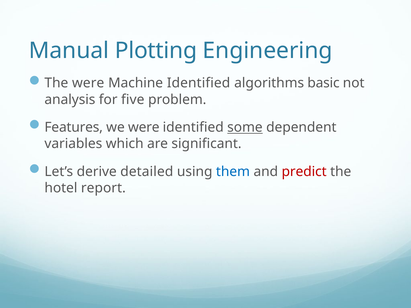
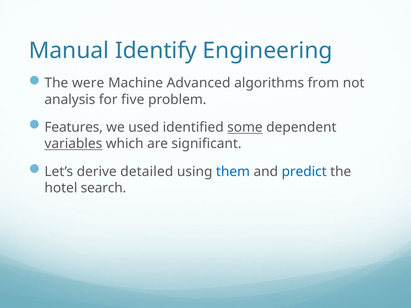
Plotting: Plotting -> Identify (156, 51)
Machine Identified: Identified -> Advanced (199, 83)
basic: basic -> from (323, 83)
we were: were -> used (144, 127)
variables underline: none -> present (73, 144)
predict colour: red -> blue (304, 172)
report: report -> search (104, 188)
